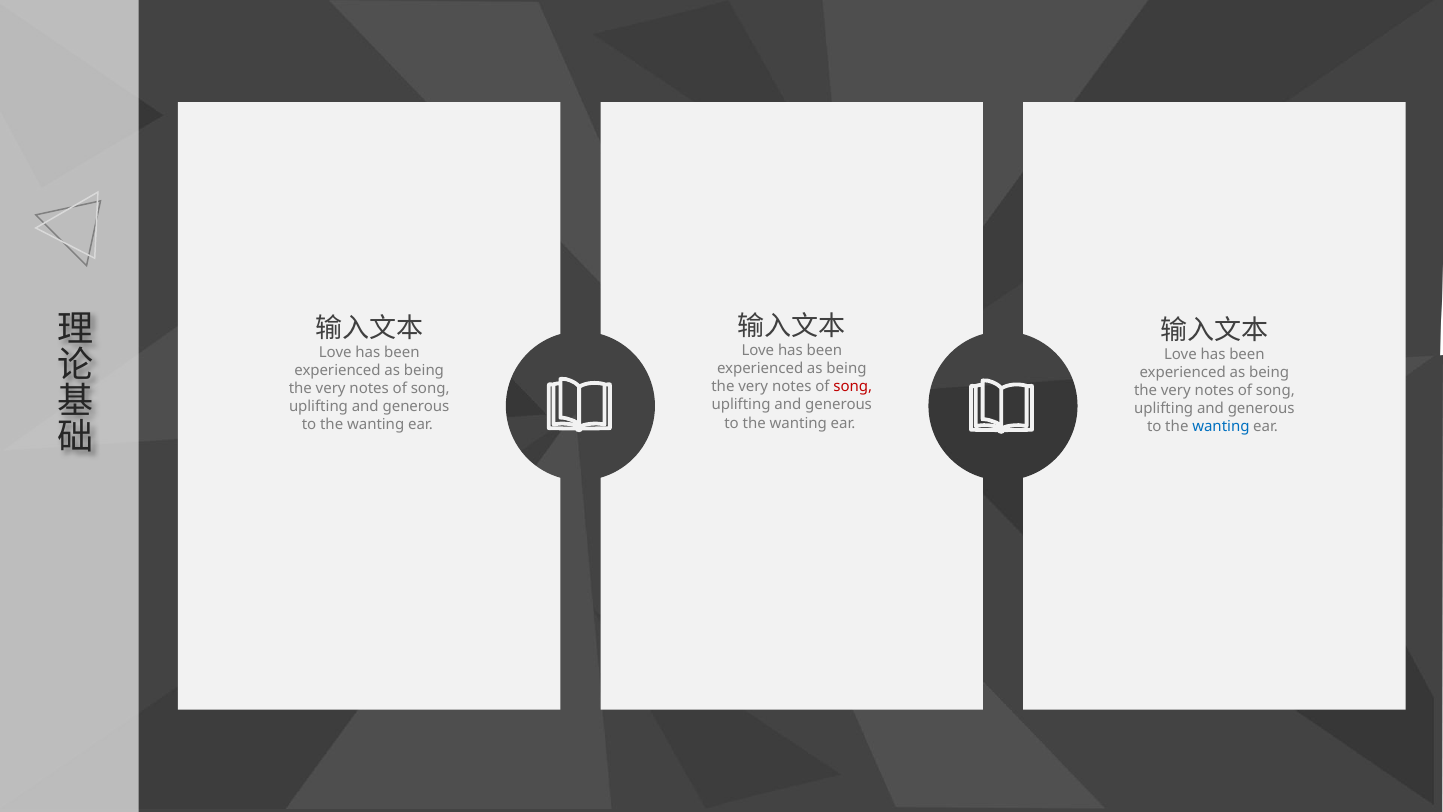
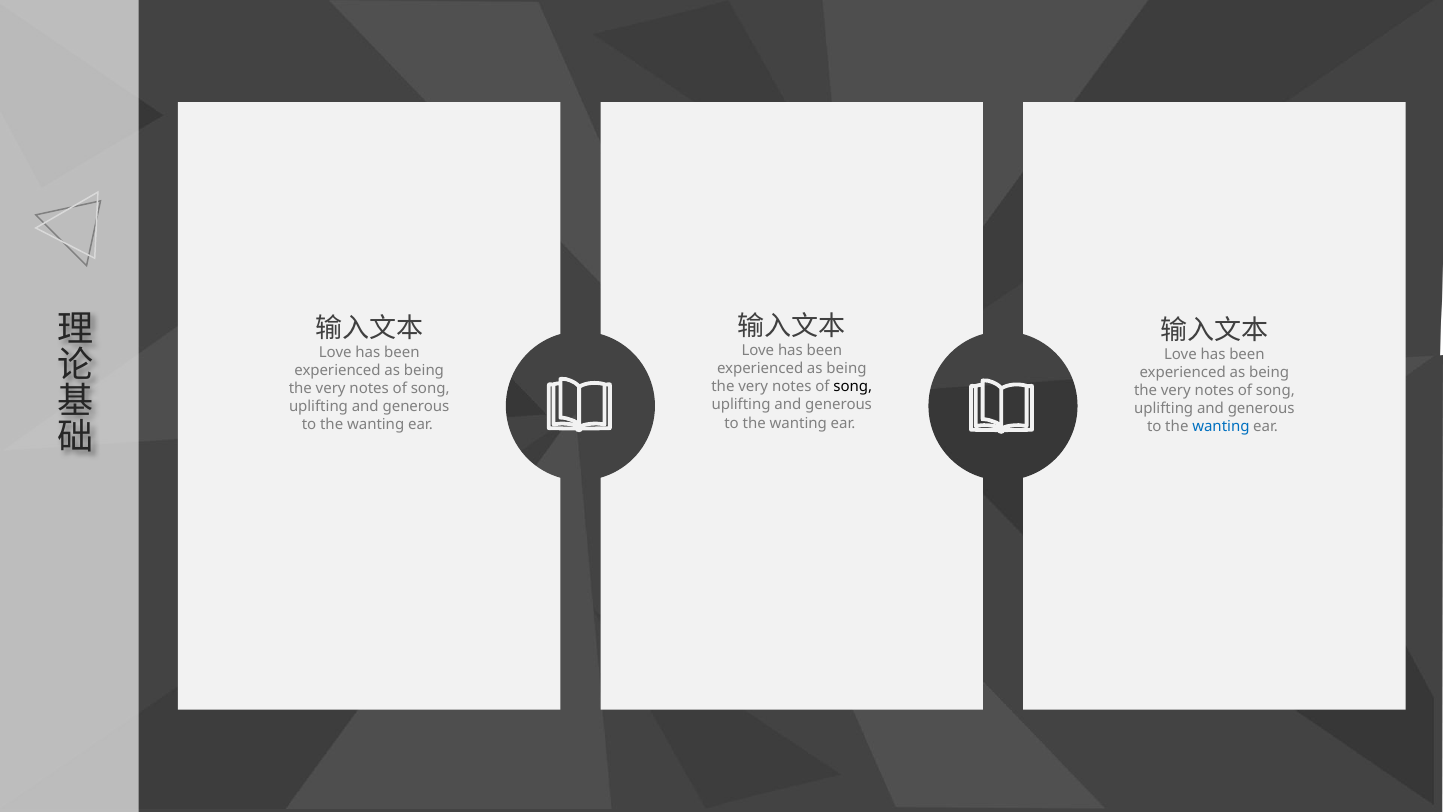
song colour: red -> black (853, 387)
